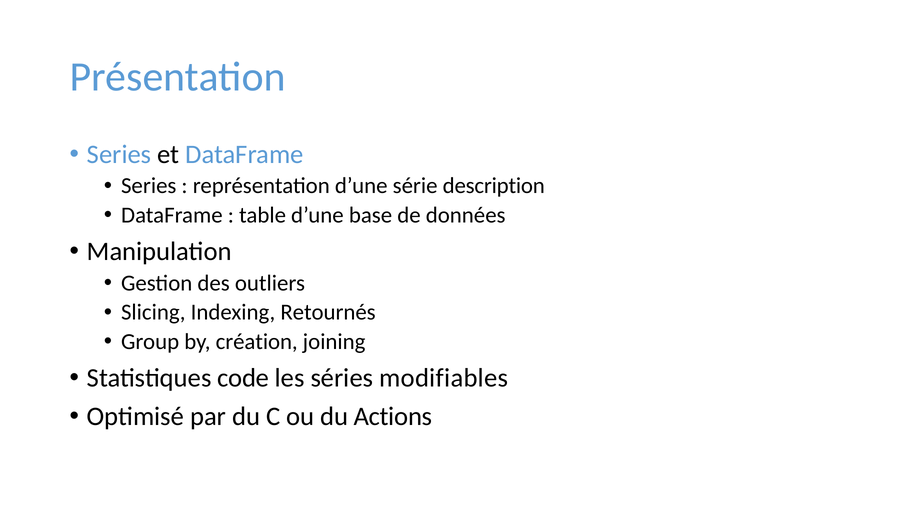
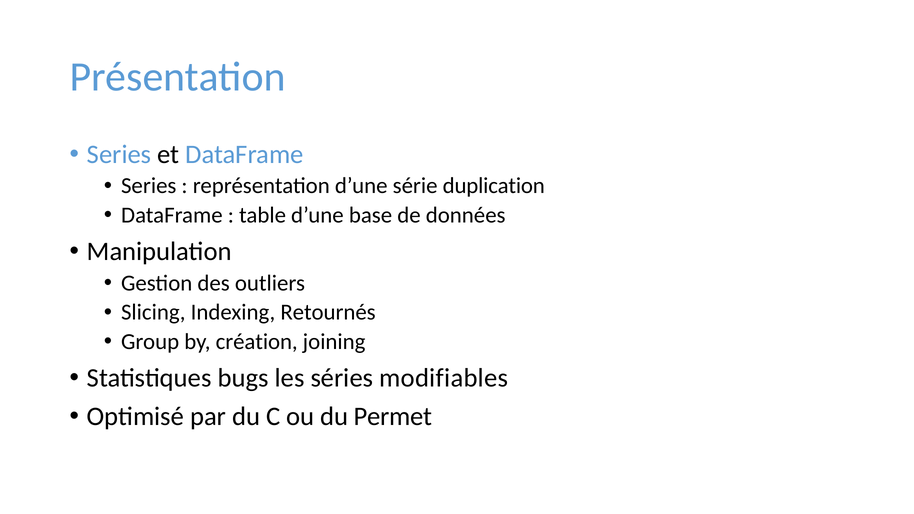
description: description -> duplication (494, 186)
code: code -> bugs (243, 378)
Actions: Actions -> Permet (393, 416)
